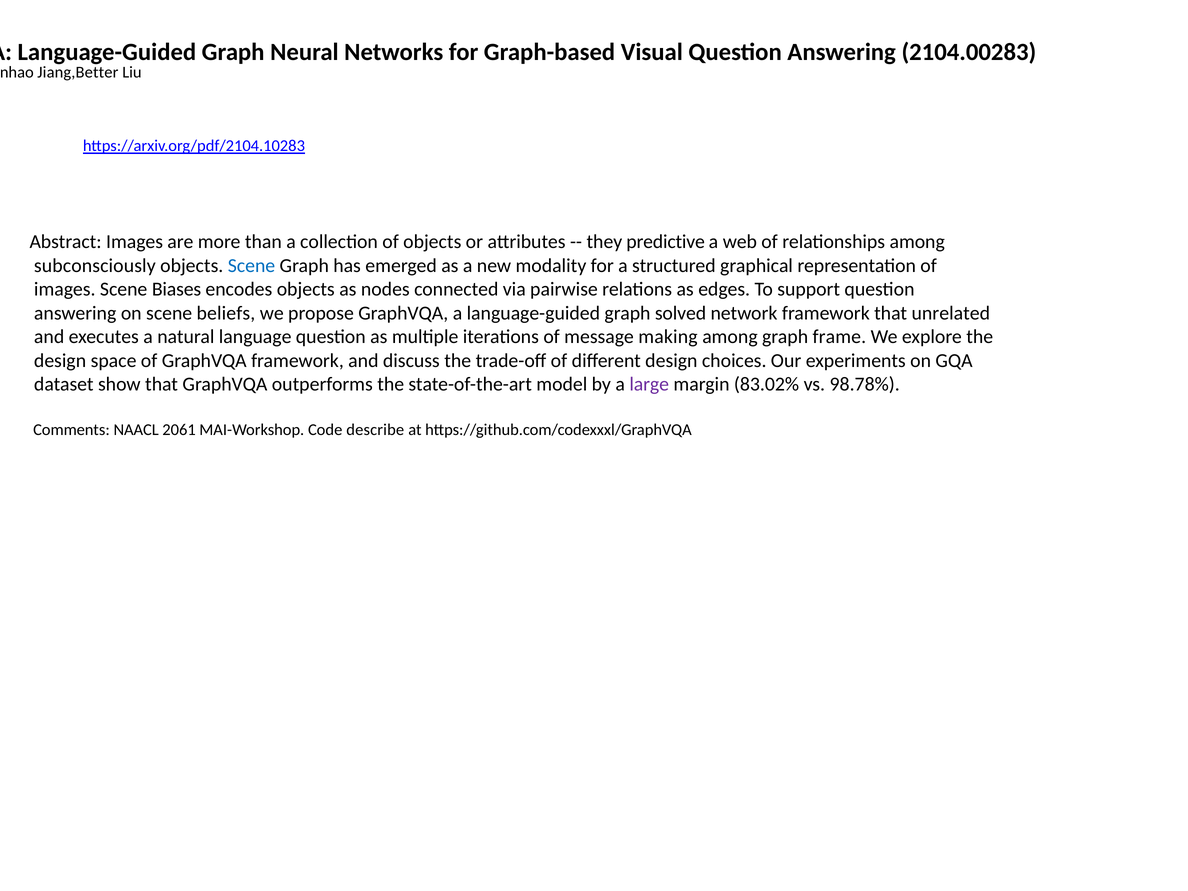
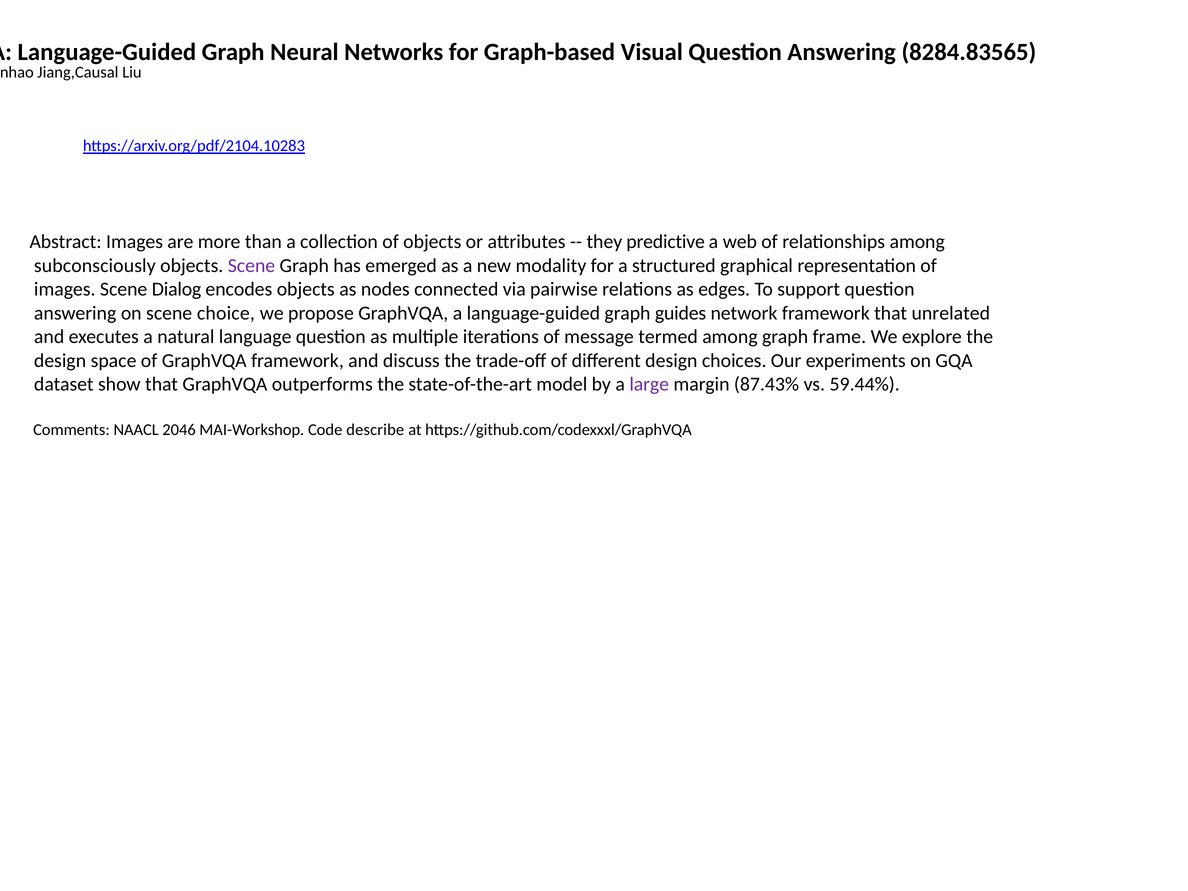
2104.00283: 2104.00283 -> 8284.83565 (969, 52)
Jiang,Better: Jiang,Better -> Jiang,Causal (78, 72)
Scene colour: blue -> purple (252, 266)
Biases: Biases -> Dialog (177, 289)
beliefs: beliefs -> choice (226, 313)
solved: solved -> guides (681, 313)
making: making -> termed (668, 337)
83.02%: 83.02% -> 87.43% (767, 384)
98.78%: 98.78% -> 59.44% (865, 384)
2061: 2061 -> 2046 (179, 430)
